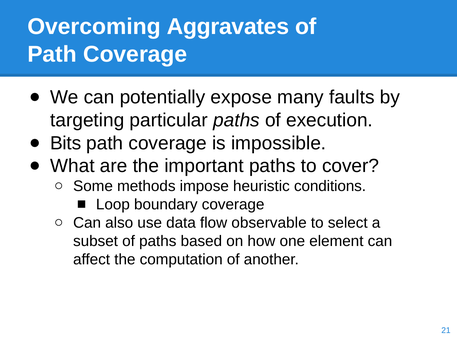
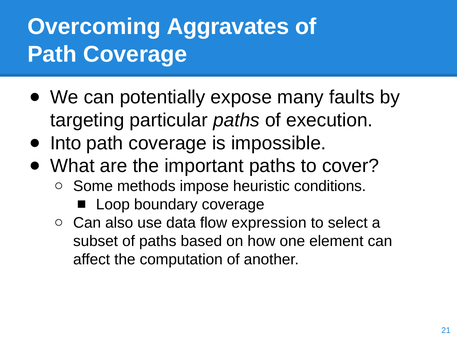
Bits: Bits -> Into (66, 143)
observable: observable -> expression (269, 223)
